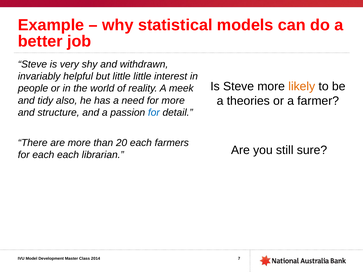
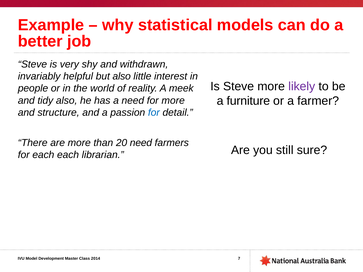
but little: little -> also (122, 76)
likely colour: orange -> purple (302, 86)
theories: theories -> furniture (248, 101)
20 each: each -> need (141, 143)
